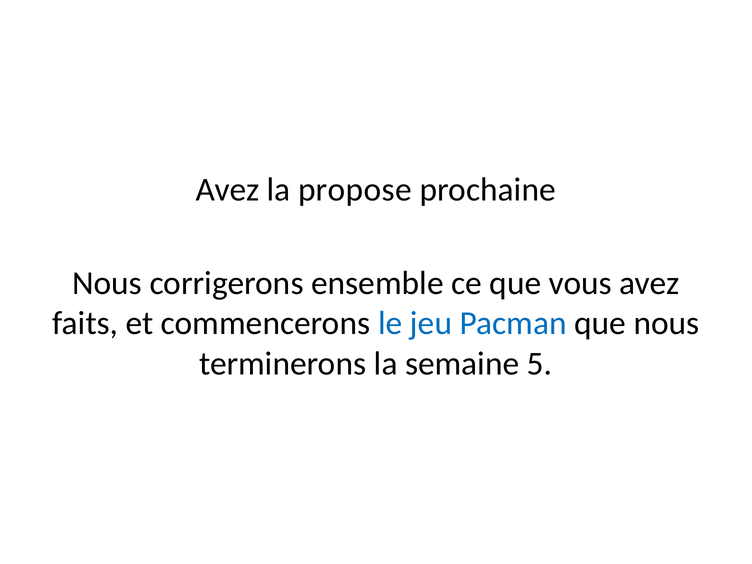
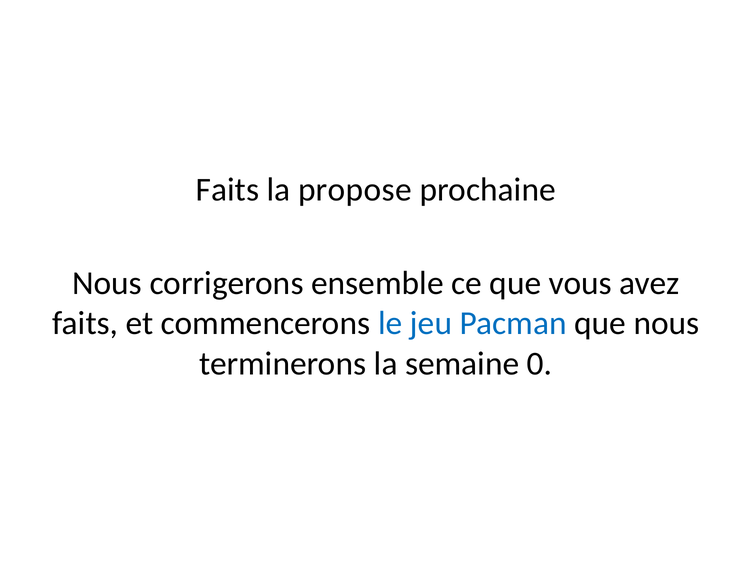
Avez: Avez -> Faits (227, 190)
5: 5 -> 0 (540, 364)
